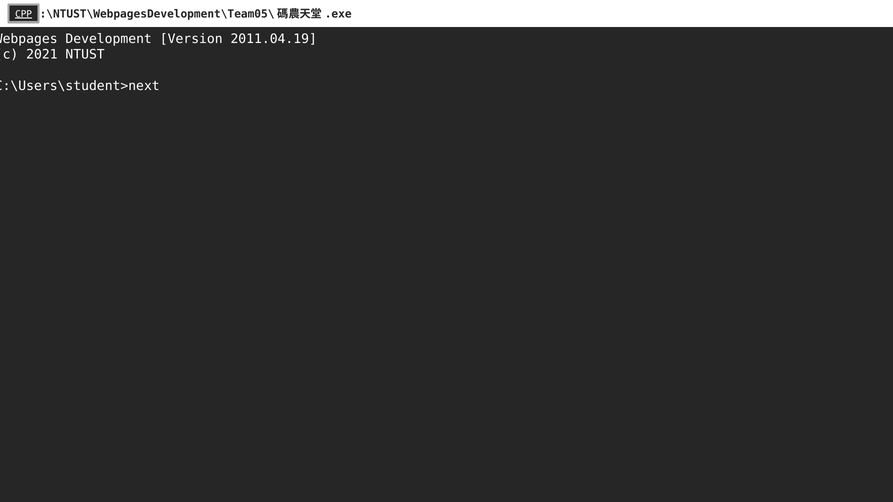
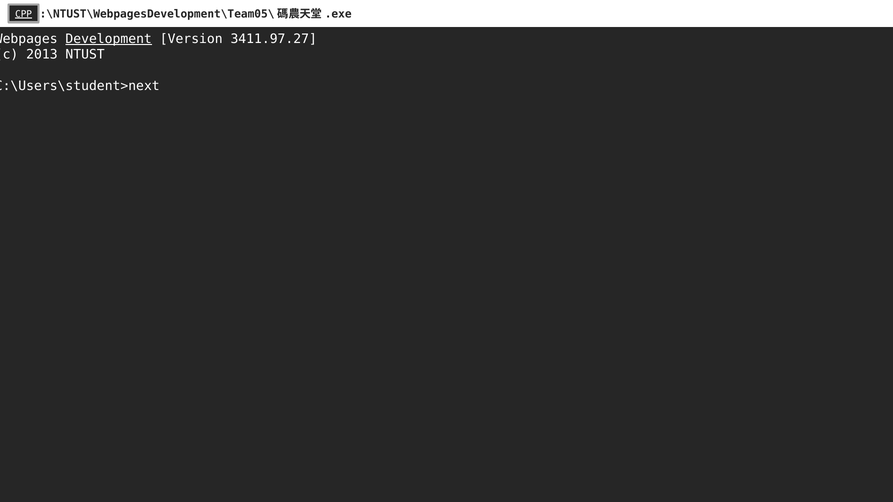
Development underline: none -> present (109, 39)
2011.04.19: 2011.04.19 -> 3411.97.27 (274, 39)
2021: 2021 -> 2013 (42, 55)
